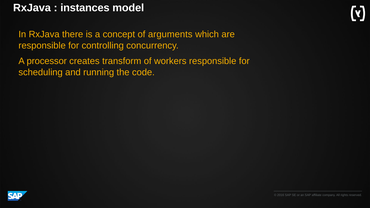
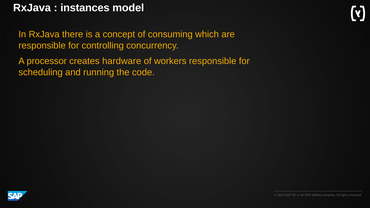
arguments: arguments -> consuming (170, 34)
transform: transform -> hardware (122, 61)
